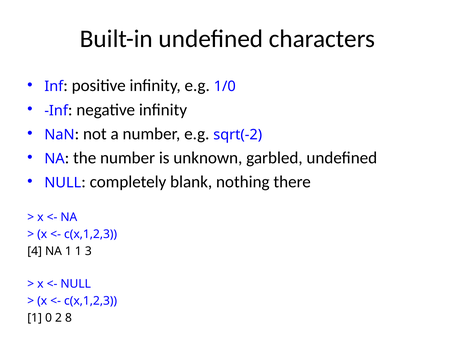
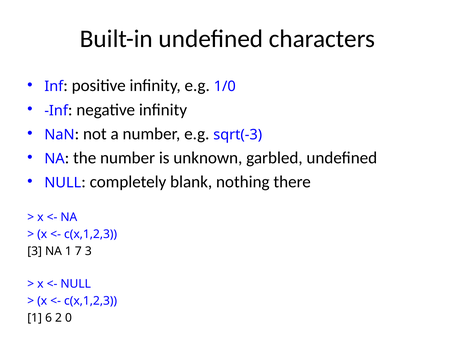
sqrt(-2: sqrt(-2 -> sqrt(-3 (238, 135)
4: 4 -> 3 (35, 251)
1 1: 1 -> 7 (78, 251)
0: 0 -> 6 (49, 318)
8: 8 -> 0 (68, 318)
